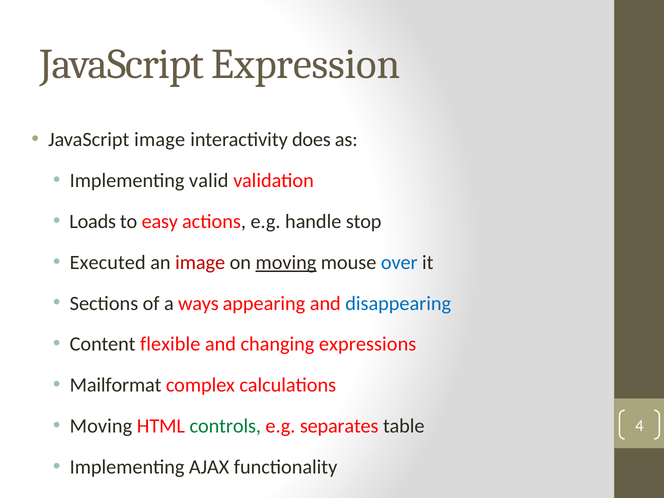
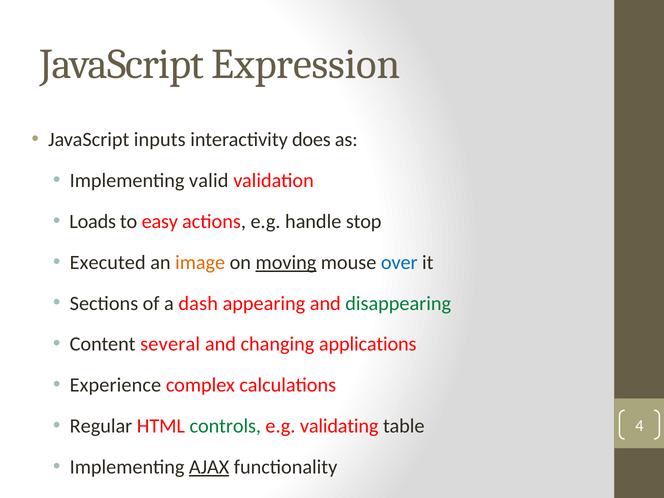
JavaScript image: image -> inputs (160, 140)
image colour: red -> orange (200, 262)
ways: ways -> dash (198, 303)
disappearing colour: blue -> green (398, 303)
flexible: flexible -> several (170, 344)
expressions: expressions -> applications (368, 344)
Mailformat: Mailformat -> Experience (115, 385)
Moving: Moving -> Regular (101, 426)
separates: separates -> validating (339, 426)
AJAX underline: none -> present (209, 467)
